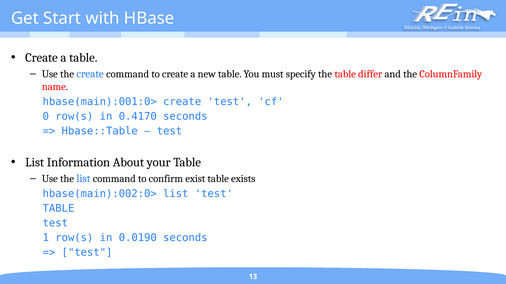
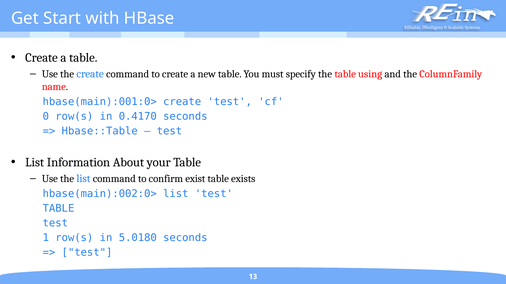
differ: differ -> using (370, 74)
0.0190: 0.0190 -> 5.0180 (138, 238)
